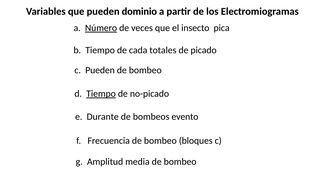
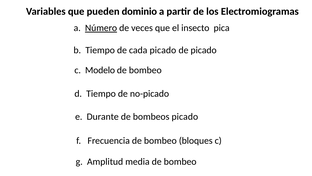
cada totales: totales -> picado (163, 50)
c Pueden: Pueden -> Modelo (100, 70)
Tiempo underline: present -> none (101, 93)
bombeos evento: evento -> picado (185, 116)
